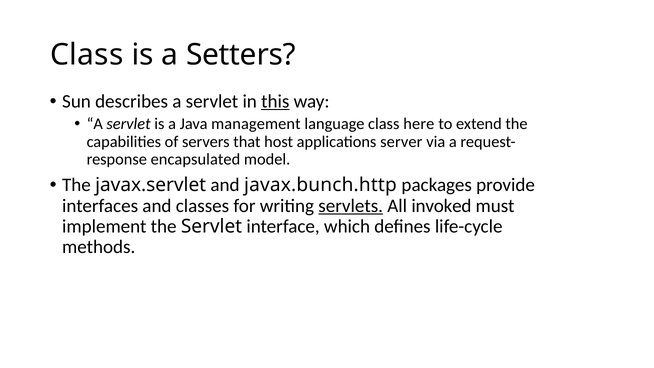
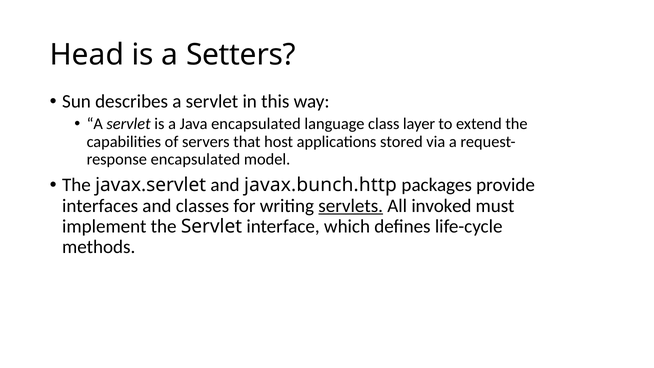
Class: Class -> Head (87, 55)
this underline: present -> none (275, 101)
Java management: management -> encapsulated (256, 124)
here: here -> layer (419, 124)
server: server -> stored (401, 142)
